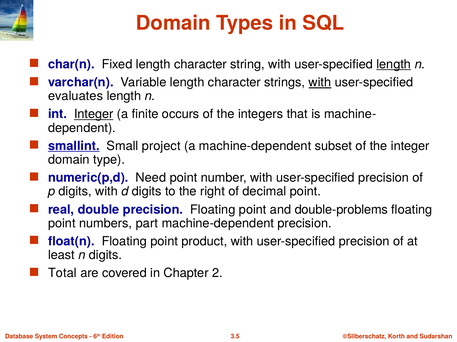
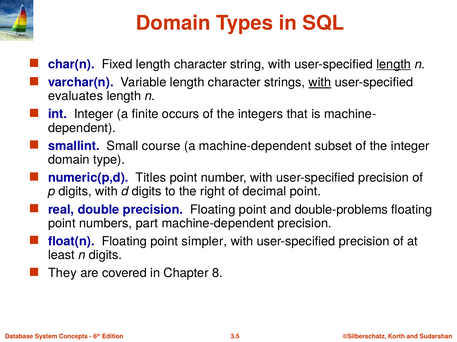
Integer underline: present -> none (94, 114)
smallint underline: present -> none (74, 146)
project: project -> course (161, 146)
Need: Need -> Titles (151, 178)
product: product -> simpler (204, 242)
Total: Total -> They (62, 274)
2: 2 -> 8 (217, 274)
